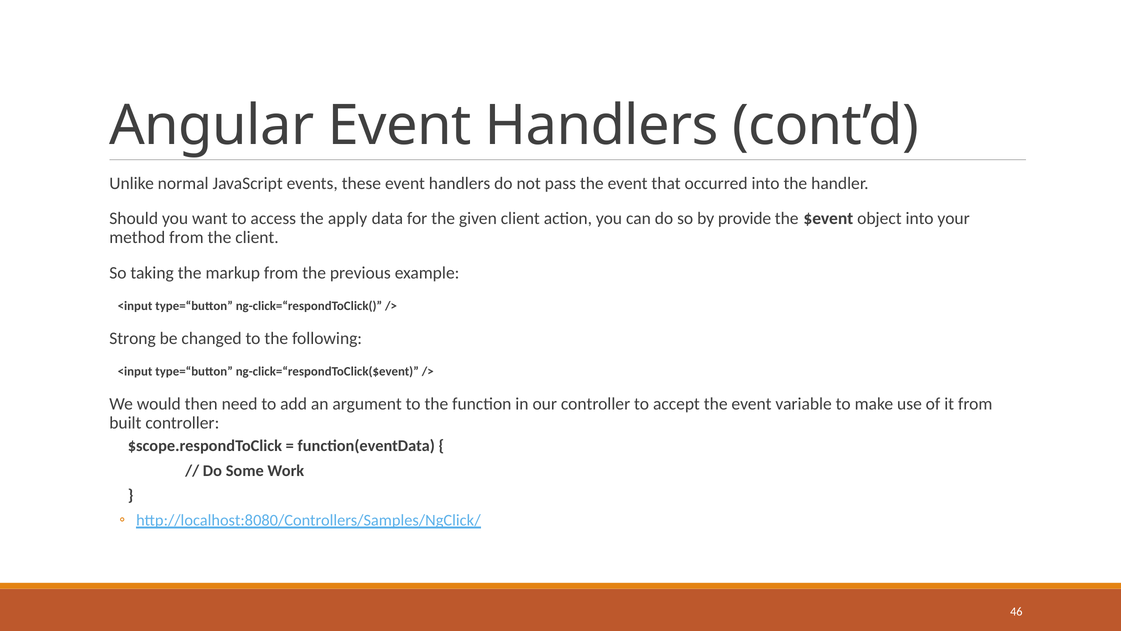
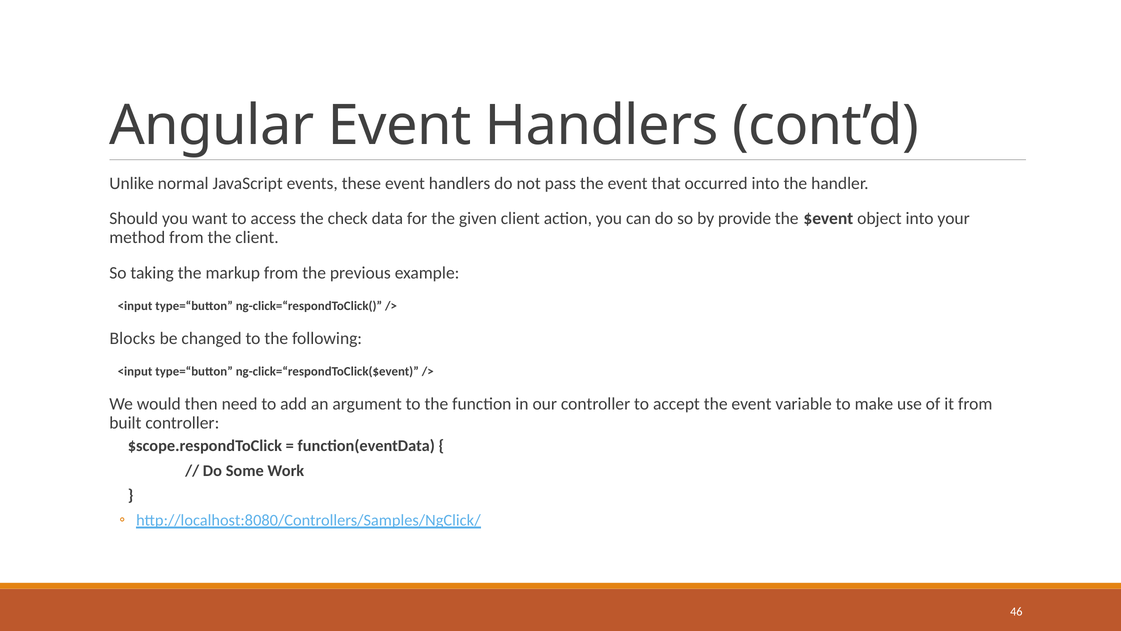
apply: apply -> check (348, 219)
Strong: Strong -> Blocks (132, 338)
